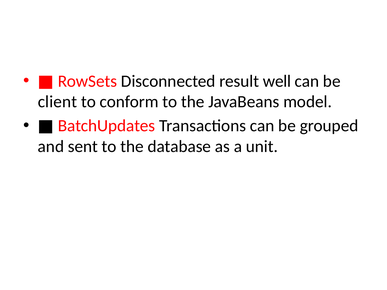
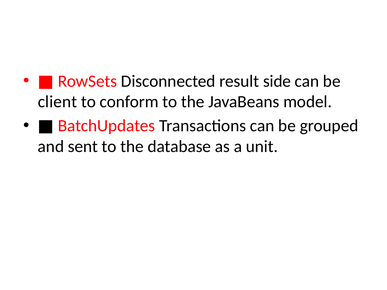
well: well -> side (277, 81)
